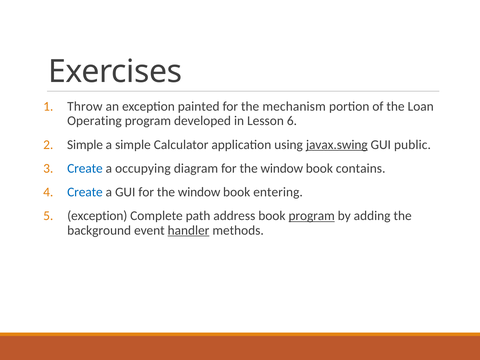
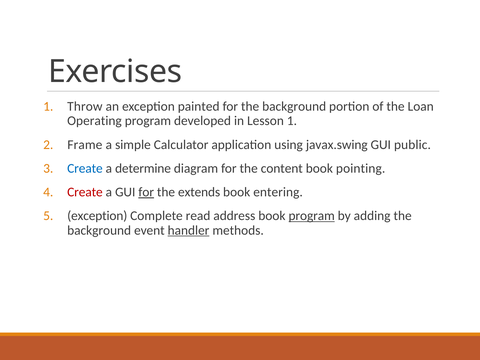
for the mechanism: mechanism -> background (294, 106)
Lesson 6: 6 -> 1 (292, 121)
Simple: Simple -> Frame (85, 145)
javax.swing underline: present -> none (337, 145)
occupying: occupying -> determine (143, 168)
diagram for the window: window -> content (282, 168)
contains: contains -> pointing (361, 168)
Create colour: blue -> red (85, 192)
for underline: none -> present (146, 192)
window: window -> extends (199, 192)
path: path -> read (198, 216)
